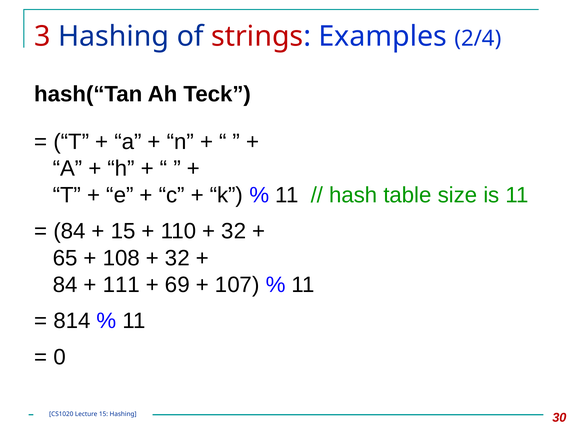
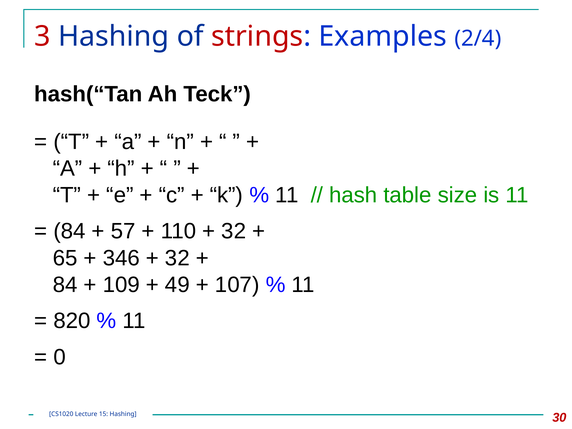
15: 15 -> 57 (123, 231)
108: 108 -> 346 (121, 258)
111: 111 -> 109 (121, 285)
69: 69 -> 49 (177, 285)
814: 814 -> 820 (72, 321)
